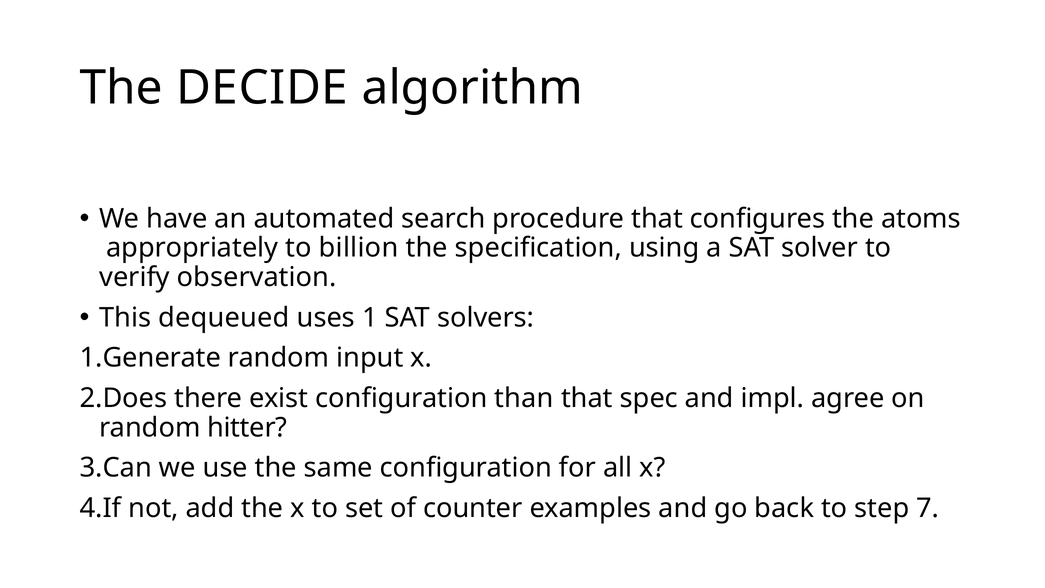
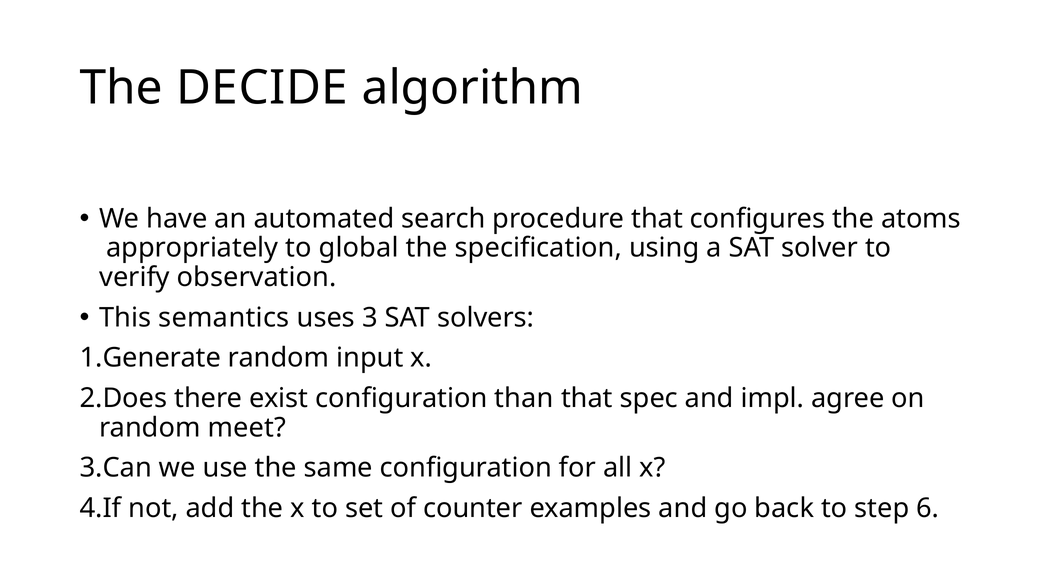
billion: billion -> global (359, 248)
dequeued: dequeued -> semantics (224, 317)
1: 1 -> 3 (370, 317)
hitter: hitter -> meet (247, 427)
7: 7 -> 6 (928, 508)
